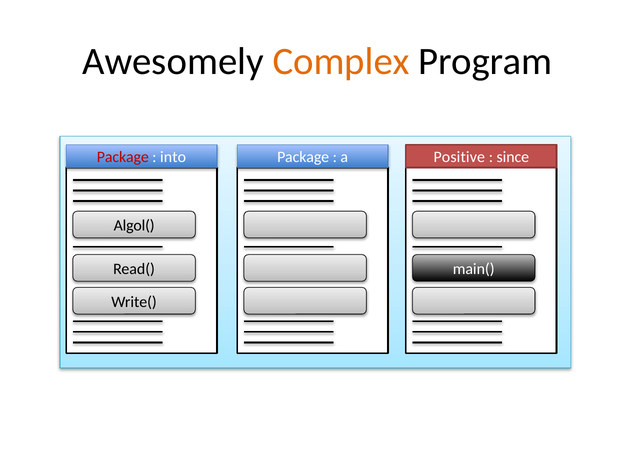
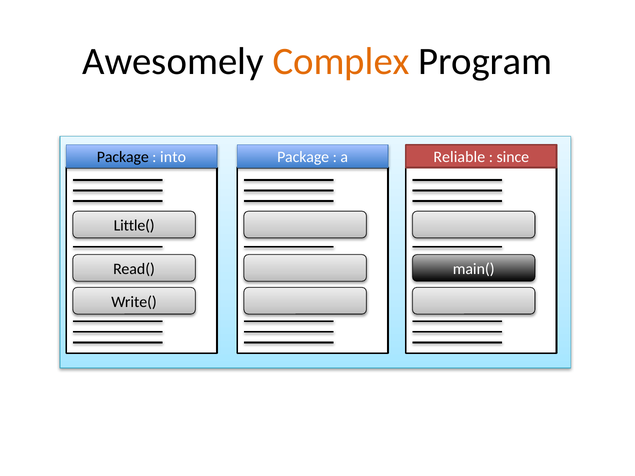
Package colour: red -> black (123, 157)
Positive: Positive -> Reliable (459, 157)
Algol(: Algol( -> Little( (134, 226)
